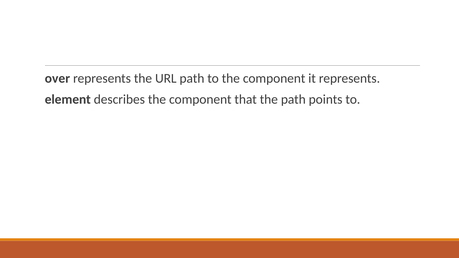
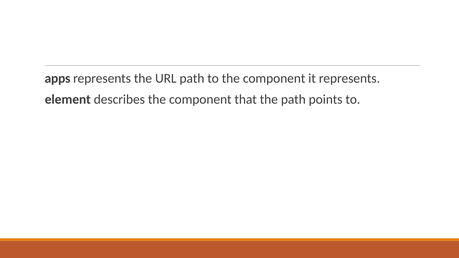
over: over -> apps (58, 78)
